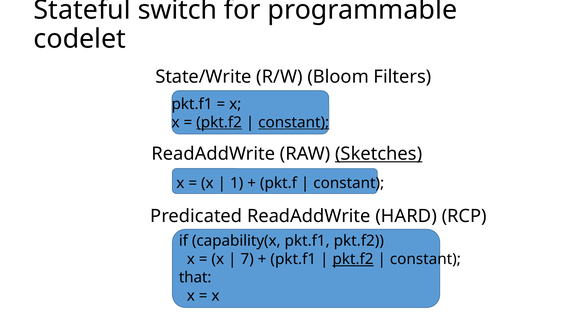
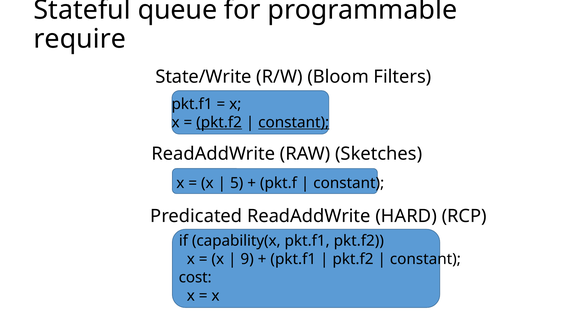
switch: switch -> queue (178, 10)
codelet: codelet -> require (80, 39)
Sketches underline: present -> none (379, 154)
1: 1 -> 5 (237, 183)
7: 7 -> 9 (247, 259)
pkt.f2 underline: present -> none (353, 259)
that: that -> cost (195, 278)
